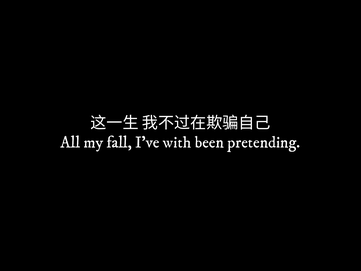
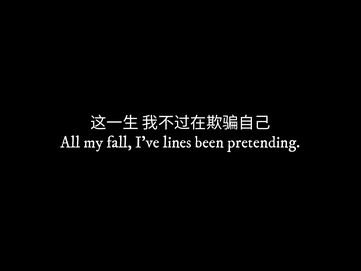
with: with -> lines (177, 142)
